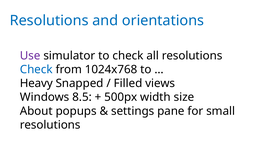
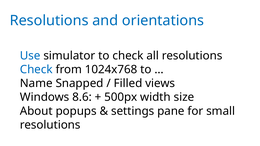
Use colour: purple -> blue (30, 56)
Heavy: Heavy -> Name (36, 83)
8.5: 8.5 -> 8.6 (82, 97)
